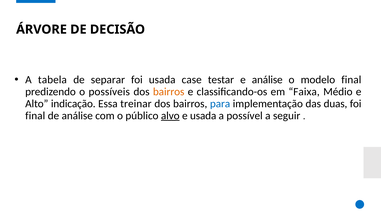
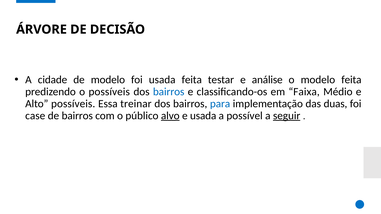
tabela: tabela -> cidade (53, 80)
de separar: separar -> modelo (108, 80)
usada case: case -> feita (192, 80)
modelo final: final -> feita (351, 80)
bairros colour: orange -> blue (169, 92)
Alto indicação: indicação -> possíveis (73, 104)
final: final -> case (35, 116)
de análise: análise -> bairros (77, 116)
seguir underline: none -> present (287, 116)
